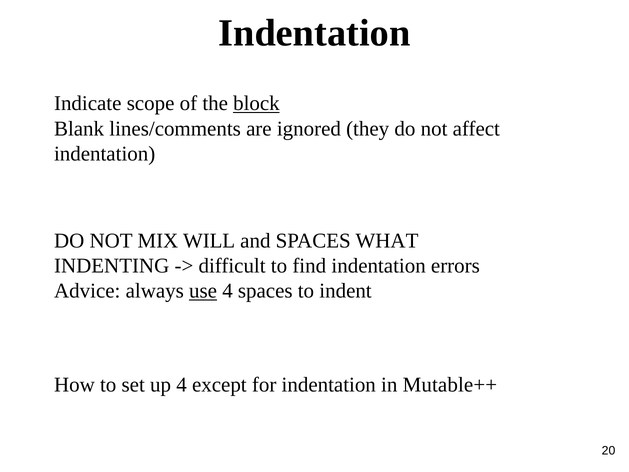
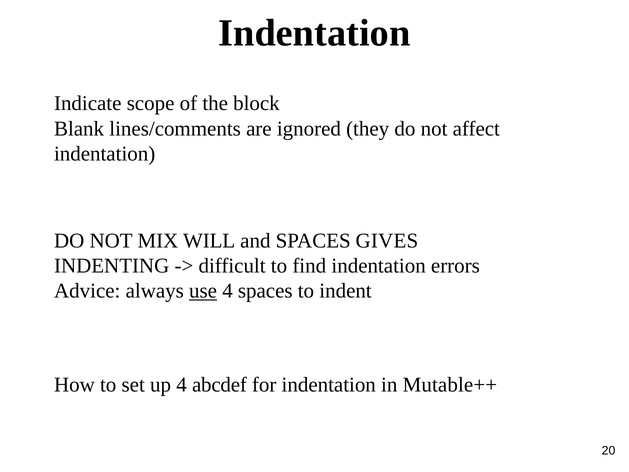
block underline: present -> none (256, 103)
WHAT: WHAT -> GIVES (387, 241)
except: except -> abcdef (219, 385)
